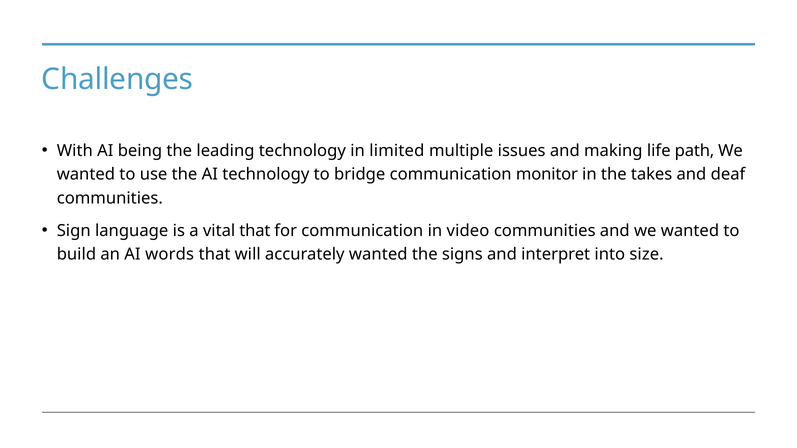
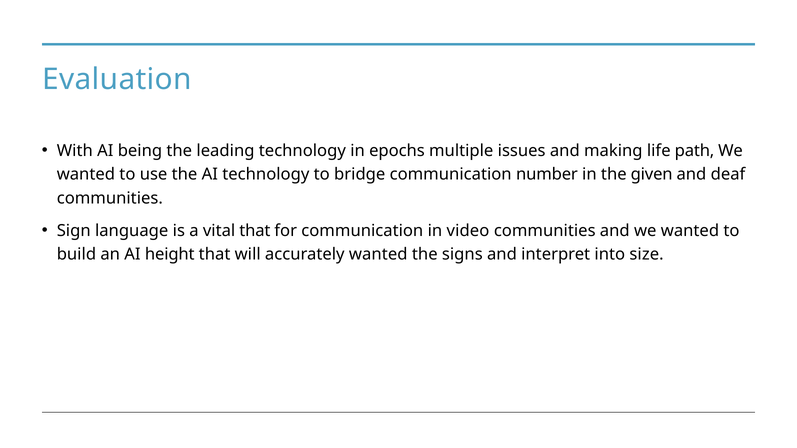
Challenges: Challenges -> Evaluation (117, 80)
limited: limited -> epochs (397, 151)
monitor: monitor -> number (547, 175)
takes: takes -> given (652, 175)
words: words -> height (170, 255)
